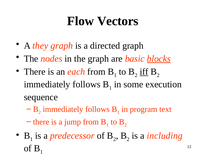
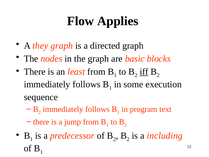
Vectors: Vectors -> Applies (118, 21)
blocks underline: present -> none (159, 59)
each: each -> least (76, 72)
